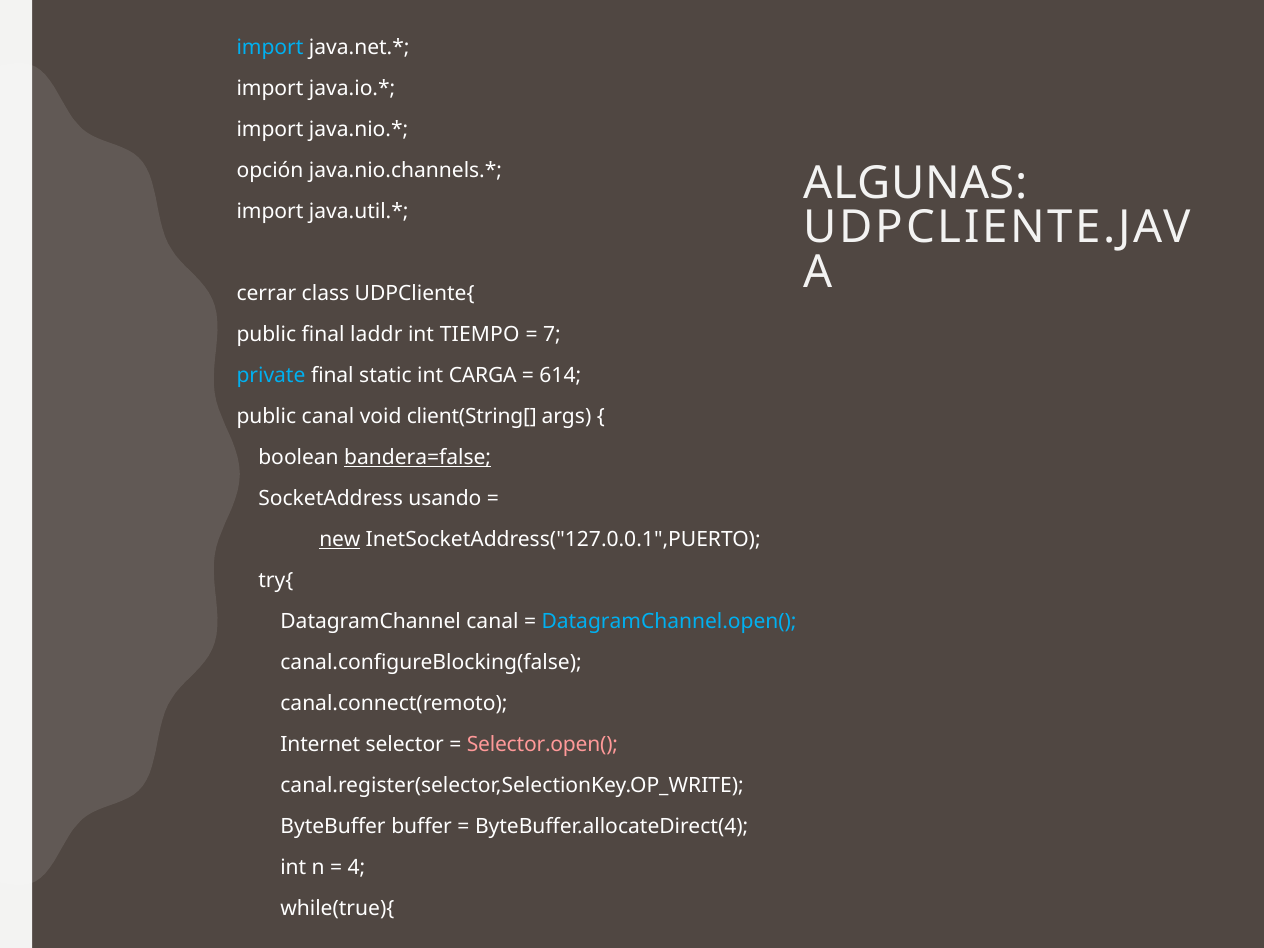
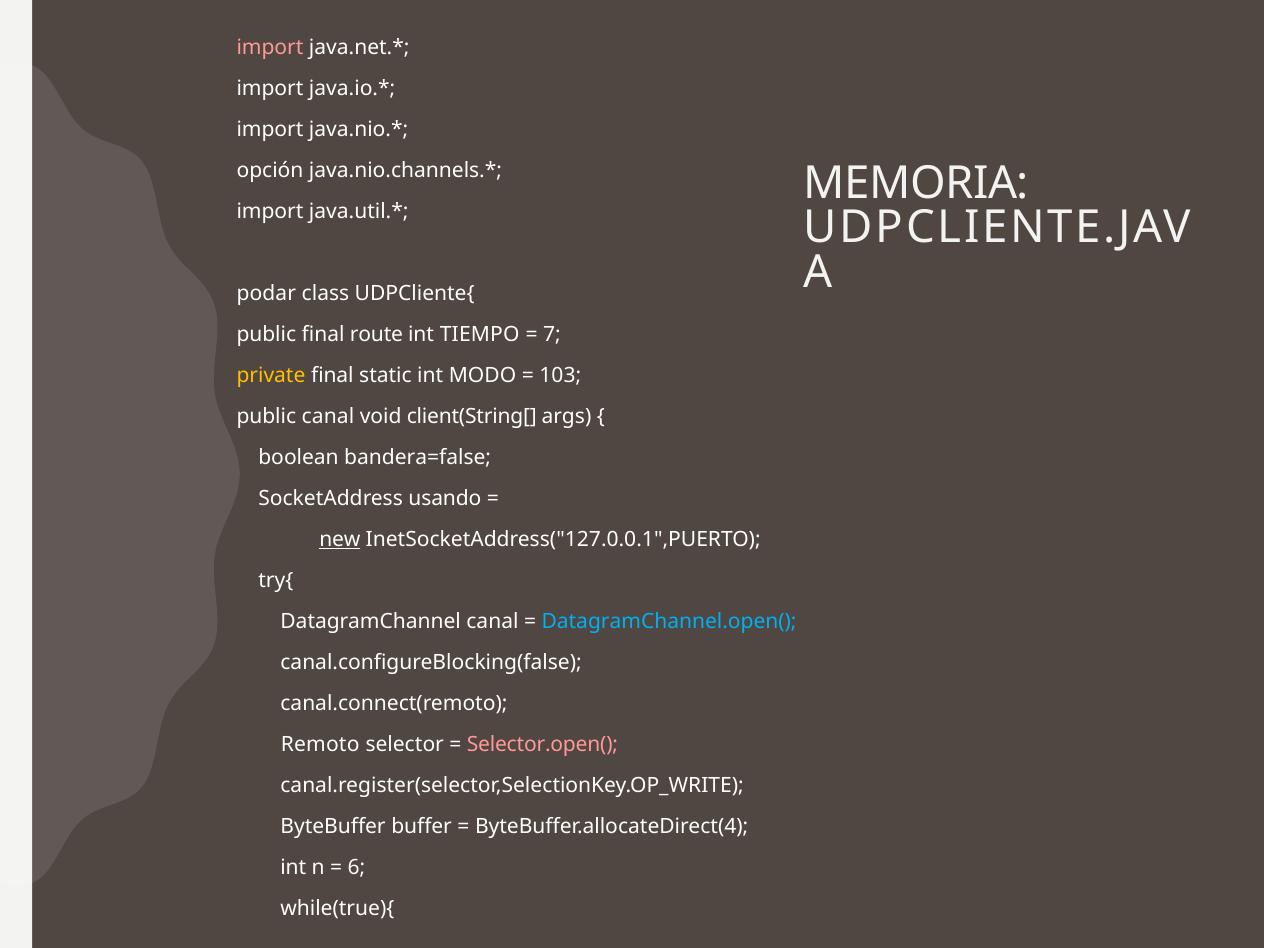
import colour: light blue -> pink (270, 48)
ALGUNAS: ALGUNAS -> MEMORIA (916, 183)
cerrar: cerrar -> podar (266, 294)
laddr: laddr -> route (376, 335)
private colour: light blue -> yellow (271, 376)
CARGA: CARGA -> MODO (483, 376)
614: 614 -> 103 (560, 376)
bandera=false underline: present -> none (418, 458)
Internet: Internet -> Remoto (320, 744)
4: 4 -> 6 (357, 867)
